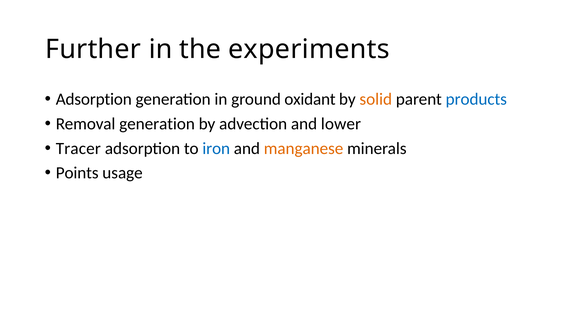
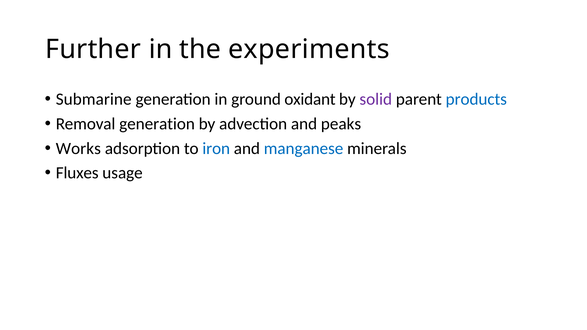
Adsorption: Adsorption -> Submarine (94, 99)
solid colour: orange -> purple (376, 99)
lower: lower -> peaks (341, 124)
Tracer: Tracer -> Works (78, 148)
manganese colour: orange -> blue (304, 148)
Points: Points -> Fluxes (77, 173)
